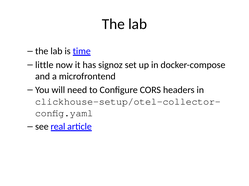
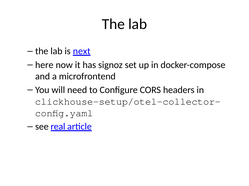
time: time -> next (82, 51)
little: little -> here (44, 65)
